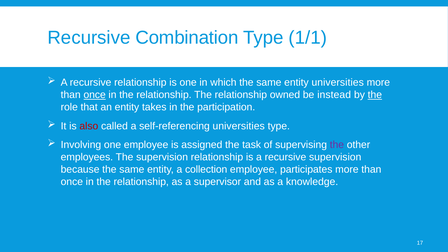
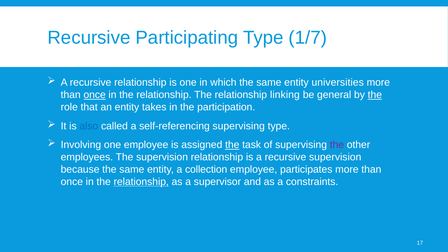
Combination: Combination -> Participating (187, 38)
1/1: 1/1 -> 1/7 (308, 38)
owned: owned -> linking (285, 95)
instead: instead -> general (334, 95)
also colour: red -> blue (89, 126)
self-referencing universities: universities -> supervising (239, 126)
the underline: none -> present (232, 145)
relationship underline: none -> present (141, 182)
knowledge: knowledge -> constraints (312, 182)
